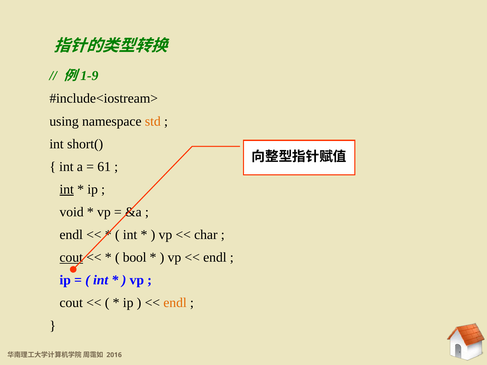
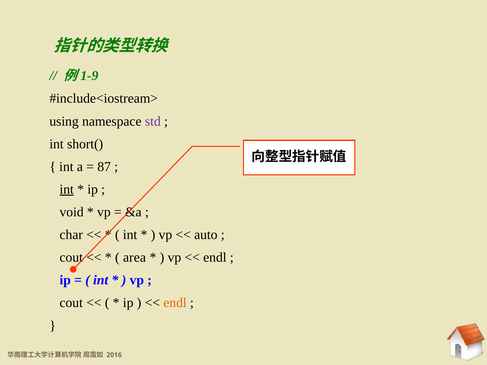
std colour: orange -> purple (153, 121)
61: 61 -> 87 (104, 167)
endl: endl -> char (71, 235)
char: char -> auto (206, 235)
cout underline: present -> none (71, 258)
bool: bool -> area (134, 258)
